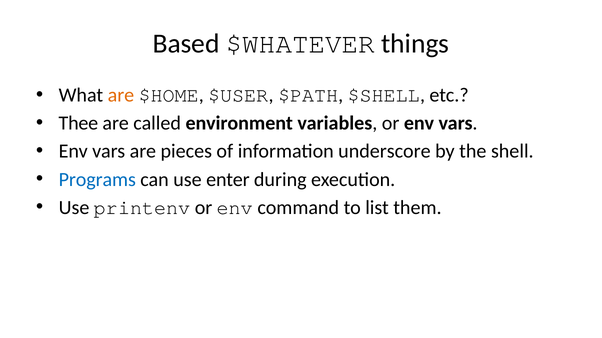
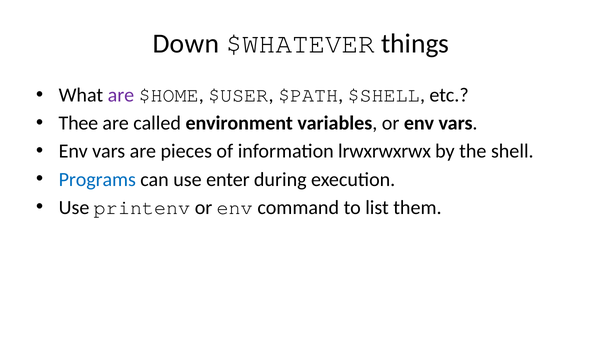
Based: Based -> Down (186, 44)
are colour: orange -> purple (121, 95)
underscore: underscore -> lrwxrwxrwx (385, 152)
